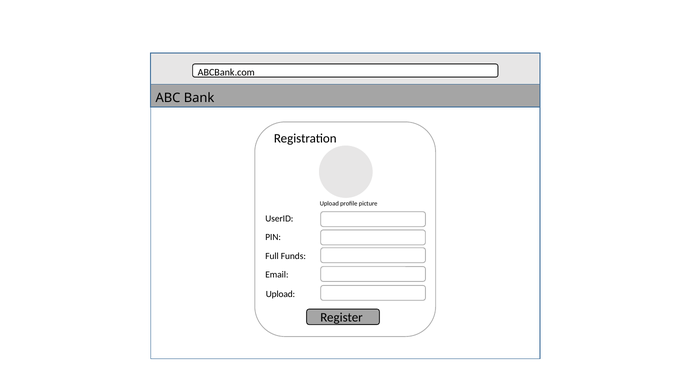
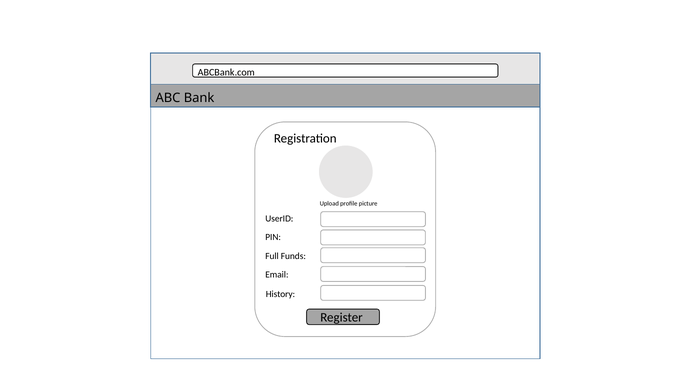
Upload: Upload -> History (280, 294)
